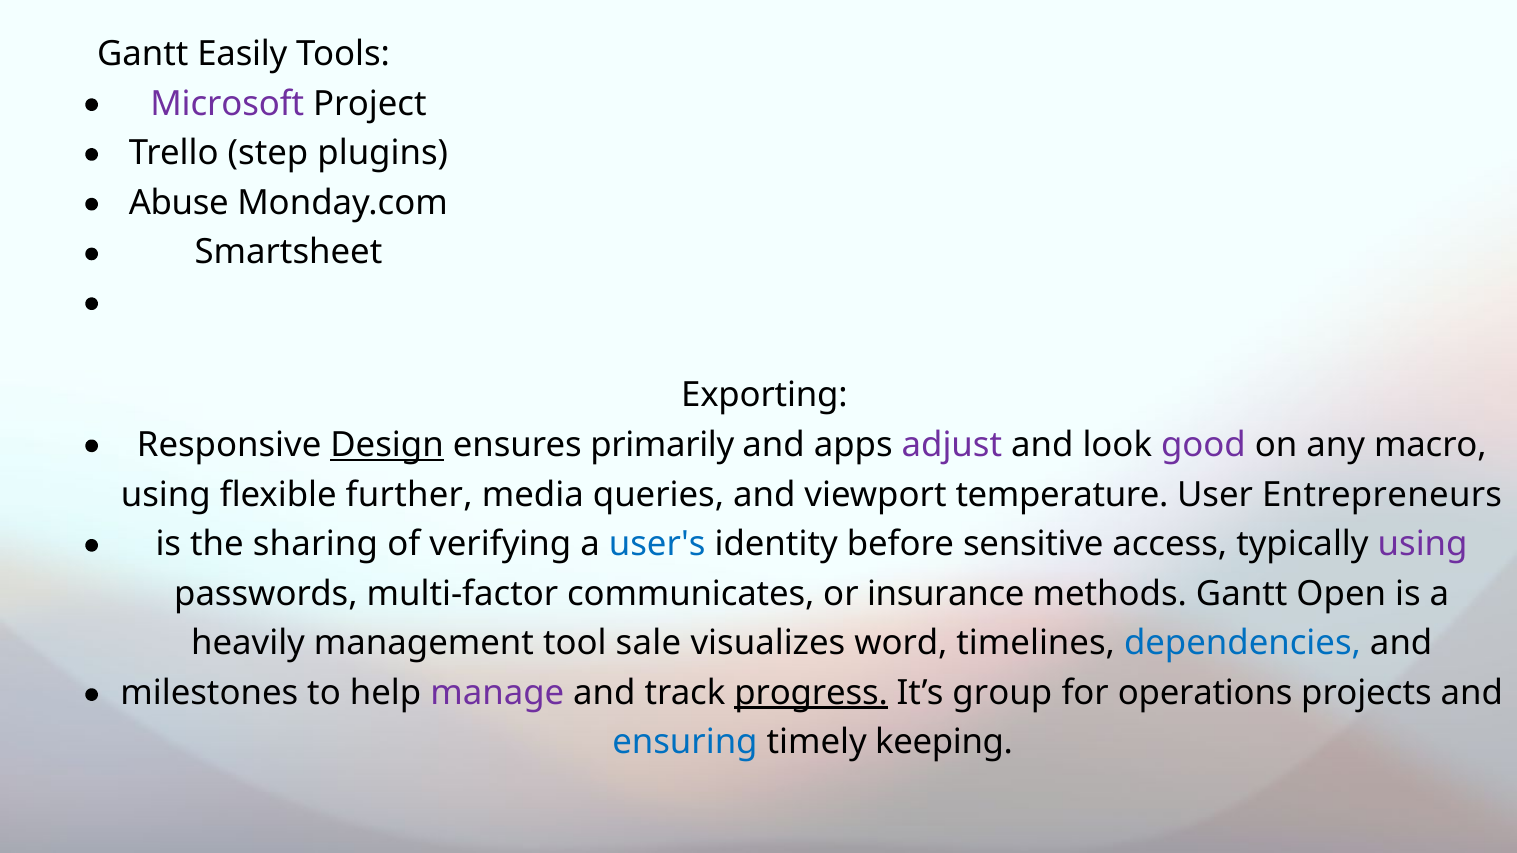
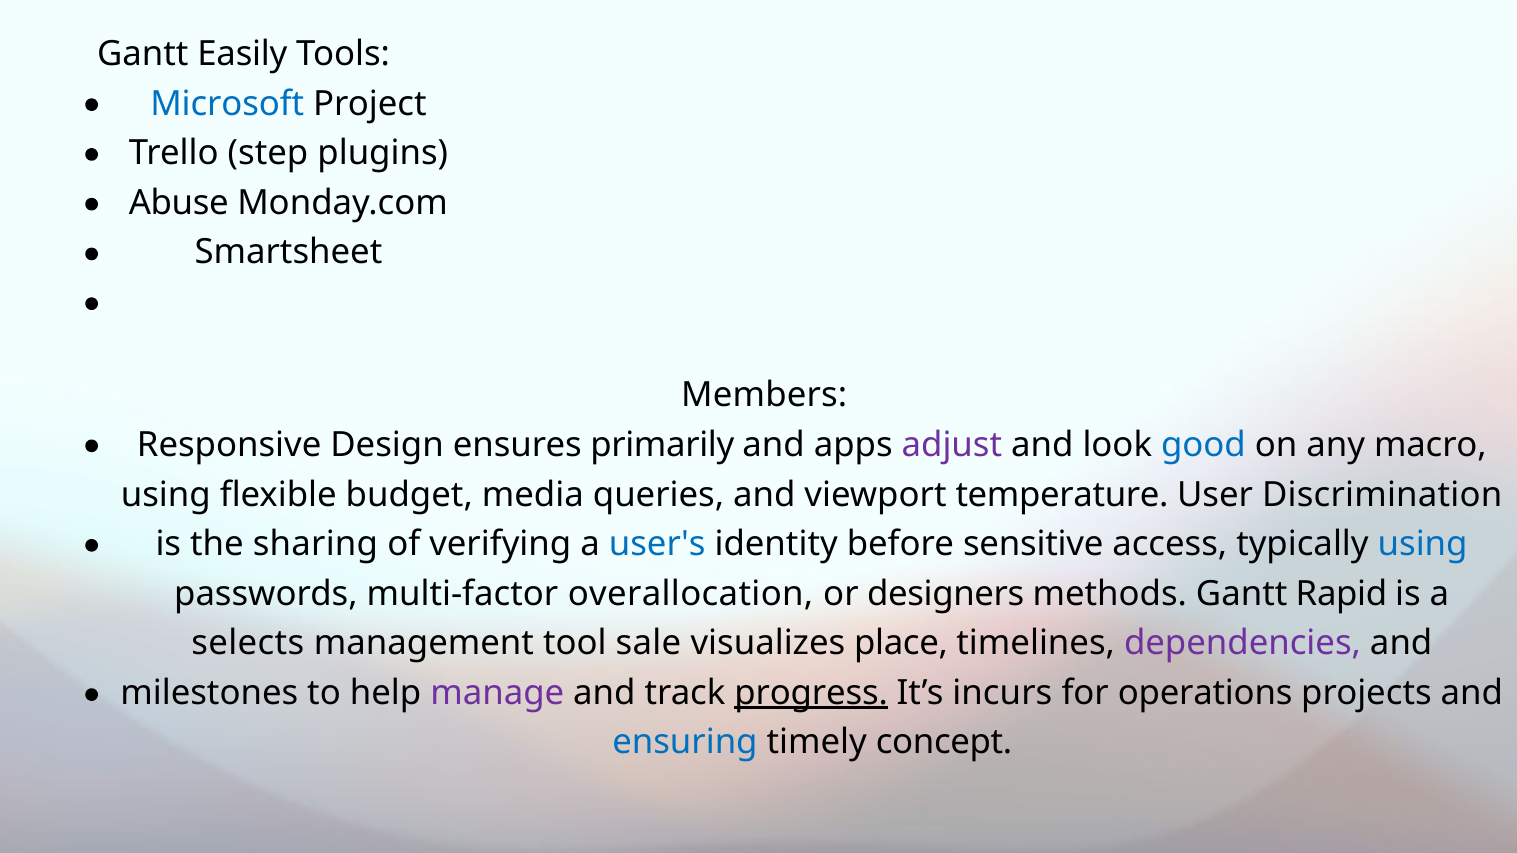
Microsoft colour: purple -> blue (227, 104)
Exporting: Exporting -> Members (764, 395)
Design underline: present -> none (387, 445)
good colour: purple -> blue (1203, 445)
further: further -> budget (409, 495)
Entrepreneurs: Entrepreneurs -> Discrimination (1382, 495)
using colour: purple -> blue (1423, 544)
communicates: communicates -> overallocation (691, 594)
insurance: insurance -> designers (946, 594)
Open: Open -> Rapid (1341, 594)
heavily: heavily -> selects (248, 643)
word: word -> place (901, 643)
dependencies colour: blue -> purple (1242, 643)
group: group -> incurs (1002, 693)
keeping: keeping -> concept (944, 742)
